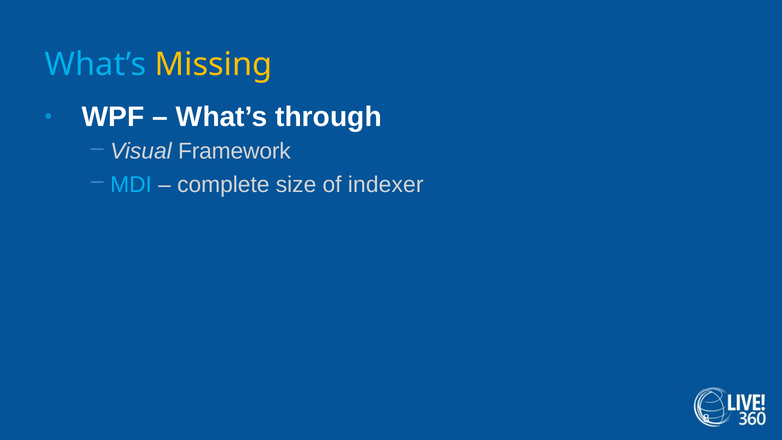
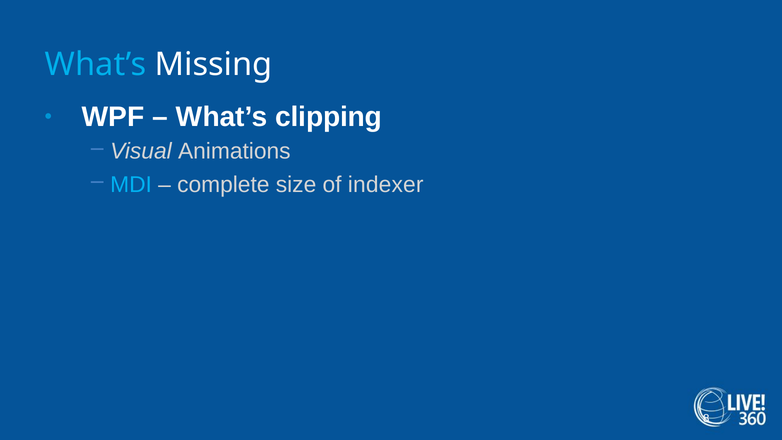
Missing colour: yellow -> white (213, 65)
through: through -> clipping (329, 117)
Framework: Framework -> Animations (234, 151)
